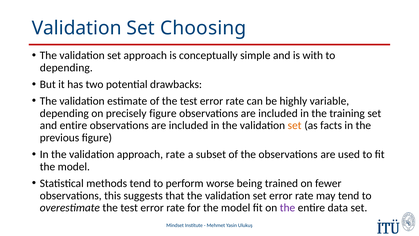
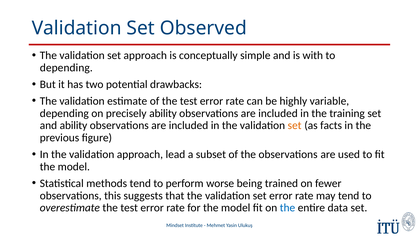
Choosing: Choosing -> Observed (203, 28)
precisely figure: figure -> ability (163, 113)
and entire: entire -> ability (73, 125)
approach rate: rate -> lead (175, 154)
the colour: purple -> blue (287, 208)
